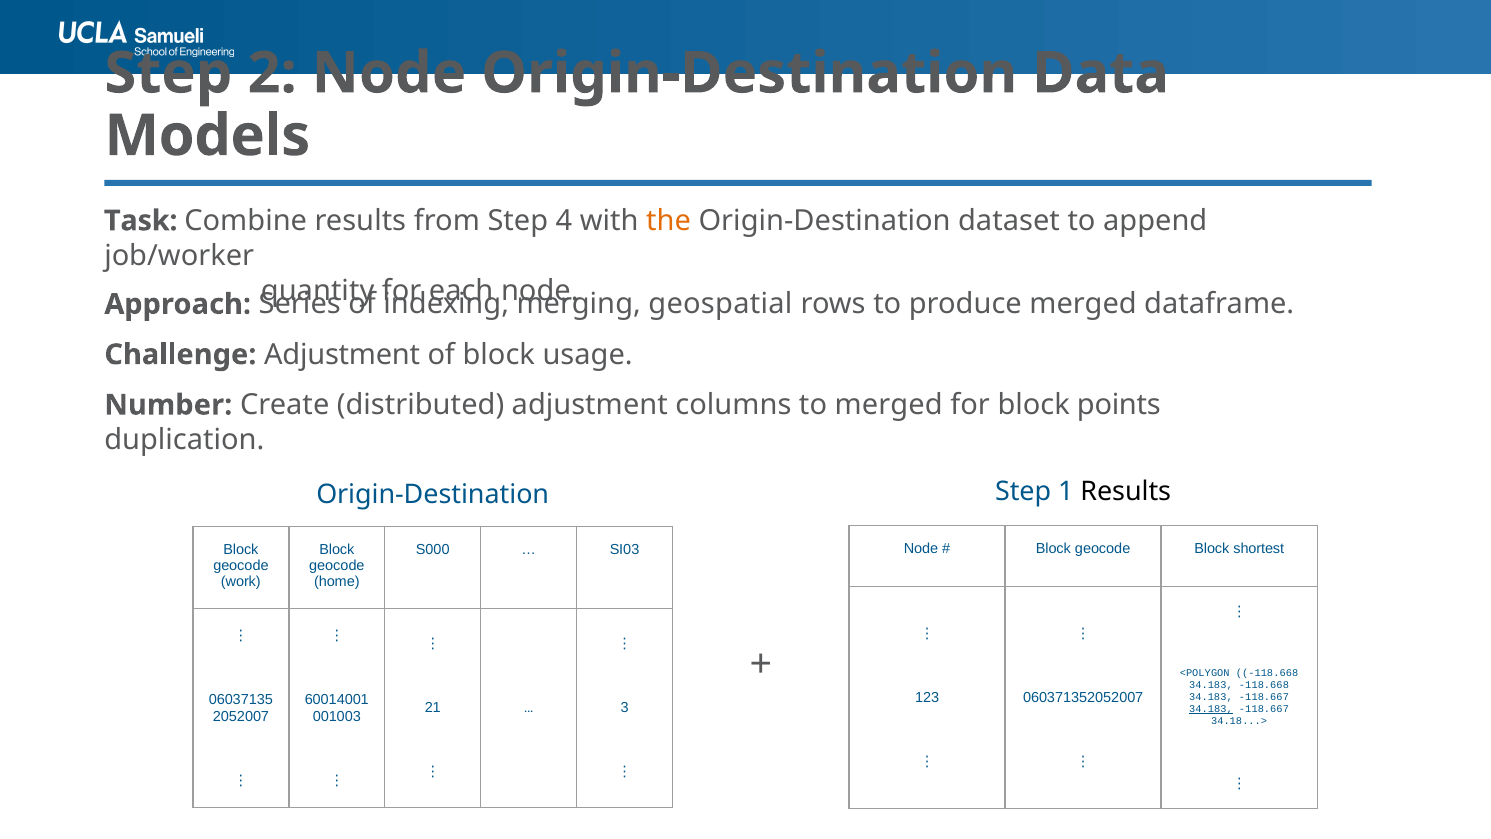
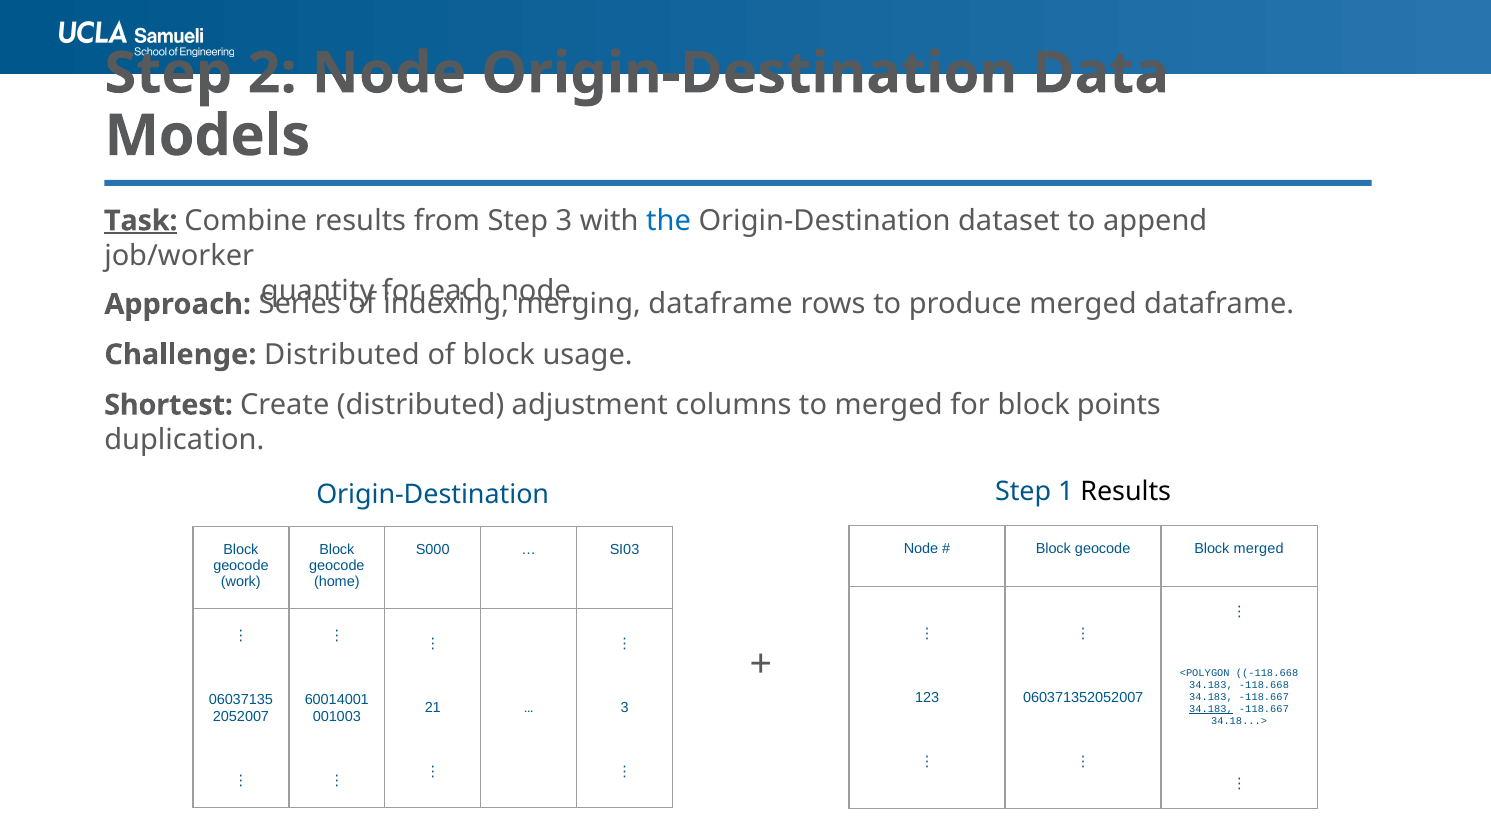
Task underline: none -> present (141, 221)
Step 4: 4 -> 3 (564, 221)
the colour: orange -> blue (669, 221)
geospatial: geospatial -> dataframe (720, 304)
Challenge Adjustment: Adjustment -> Distributed (342, 354)
Number: Number -> Shortest (169, 405)
Block shortest: shortest -> merged (1259, 548)
